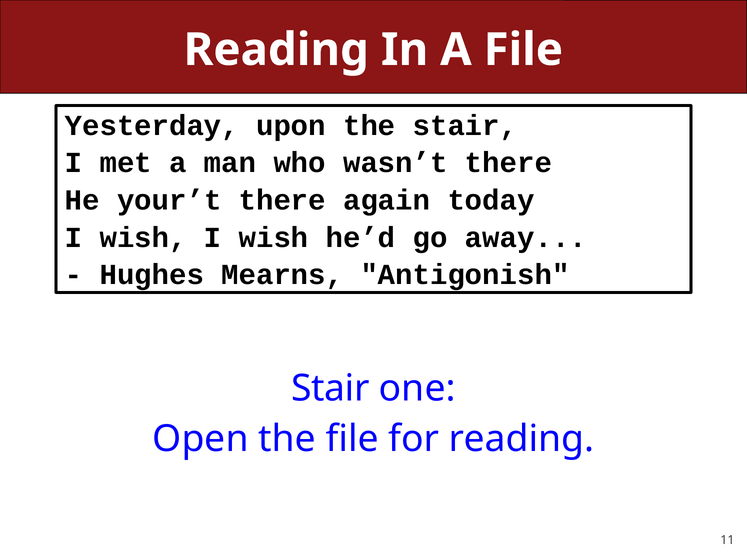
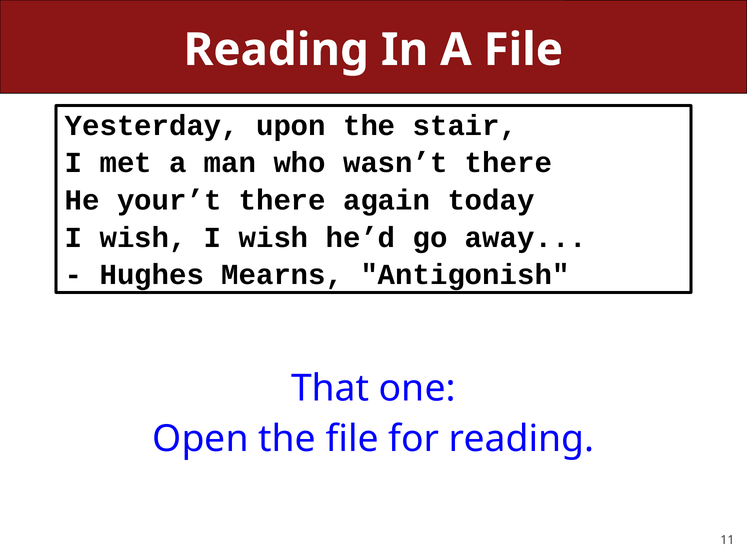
Stair: Stair -> That (330, 389)
